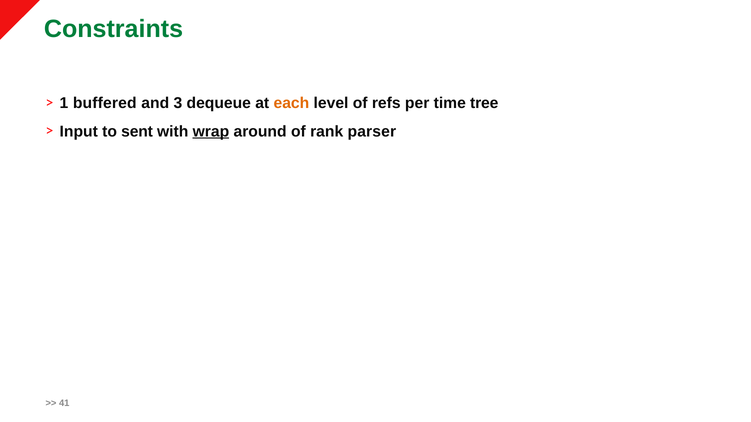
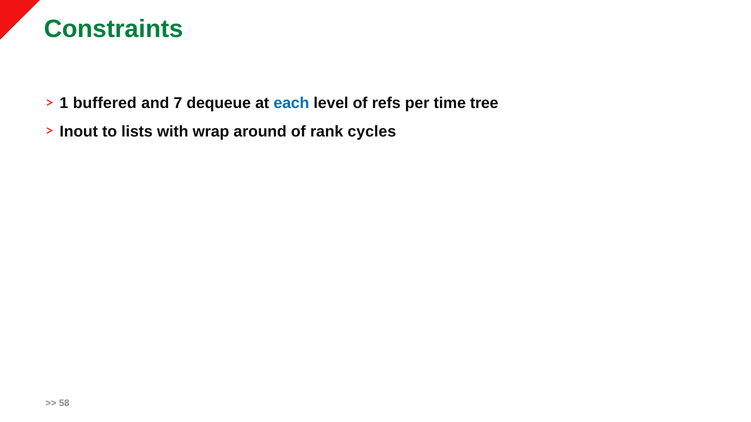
3: 3 -> 7 (178, 103)
each colour: orange -> blue (291, 103)
Input: Input -> Inout (79, 132)
sent: sent -> lists (137, 132)
wrap underline: present -> none (211, 132)
parser: parser -> cycles (372, 132)
41: 41 -> 58 (64, 403)
